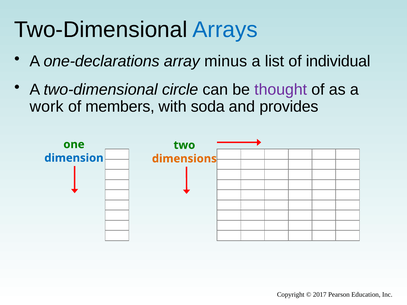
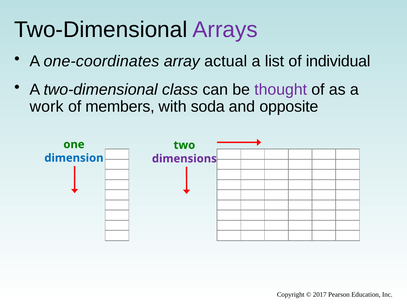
Arrays colour: blue -> purple (225, 30)
one-declarations: one-declarations -> one-coordinates (101, 61)
minus: minus -> actual (226, 61)
circle: circle -> class (180, 90)
provides: provides -> opposite (289, 107)
dimensions colour: orange -> purple (184, 159)
